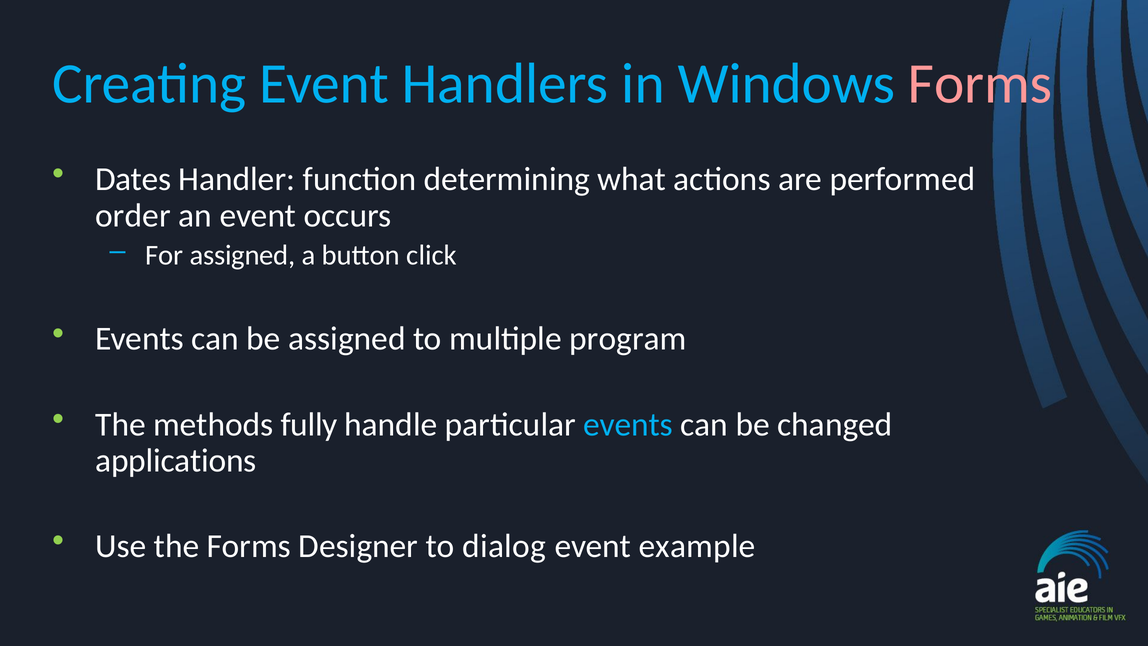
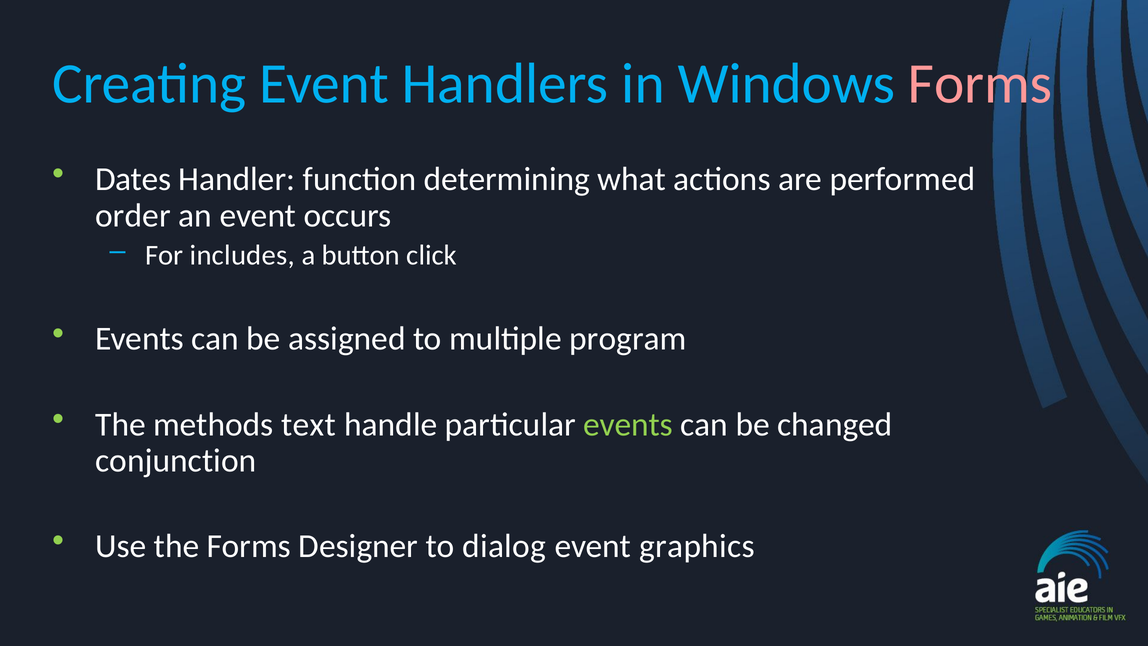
For assigned: assigned -> includes (242, 255)
fully: fully -> text (309, 424)
events colour: light blue -> light green (628, 424)
applications: applications -> conjunction (176, 460)
example: example -> graphics (697, 546)
